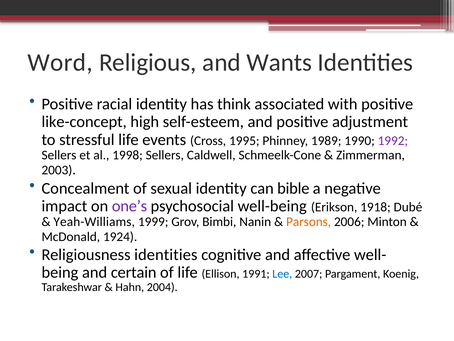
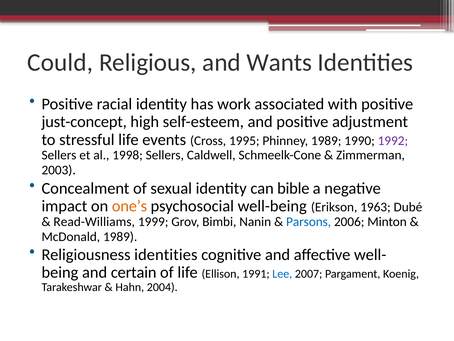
Word: Word -> Could (60, 62)
think: think -> work (234, 104)
like-concept: like-concept -> just-concept (84, 122)
one’s colour: purple -> orange (130, 206)
1918: 1918 -> 1963 (375, 207)
Yeah-Williams: Yeah-Williams -> Read-Williams (94, 221)
Parsons colour: orange -> blue (309, 221)
McDonald 1924: 1924 -> 1989 (120, 236)
